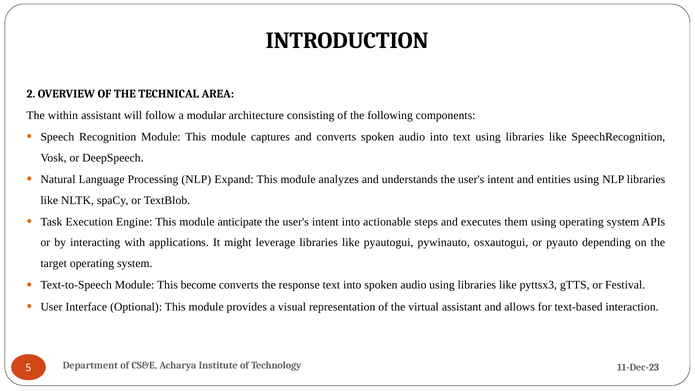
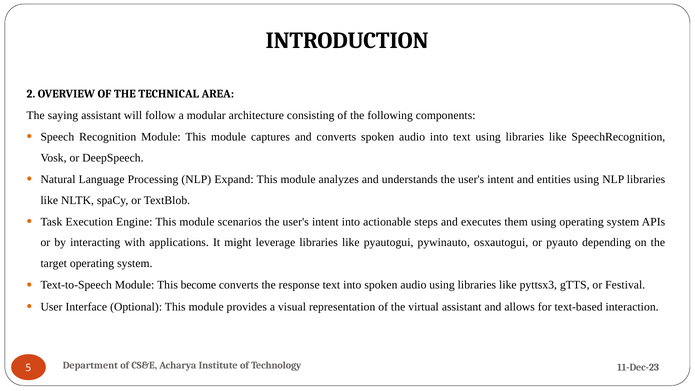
within: within -> saying (63, 115)
anticipate: anticipate -> scenarios (240, 222)
